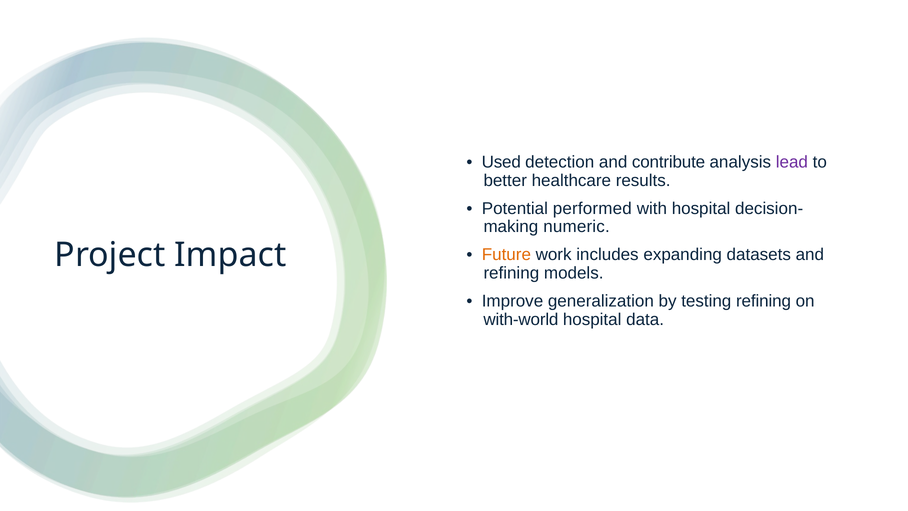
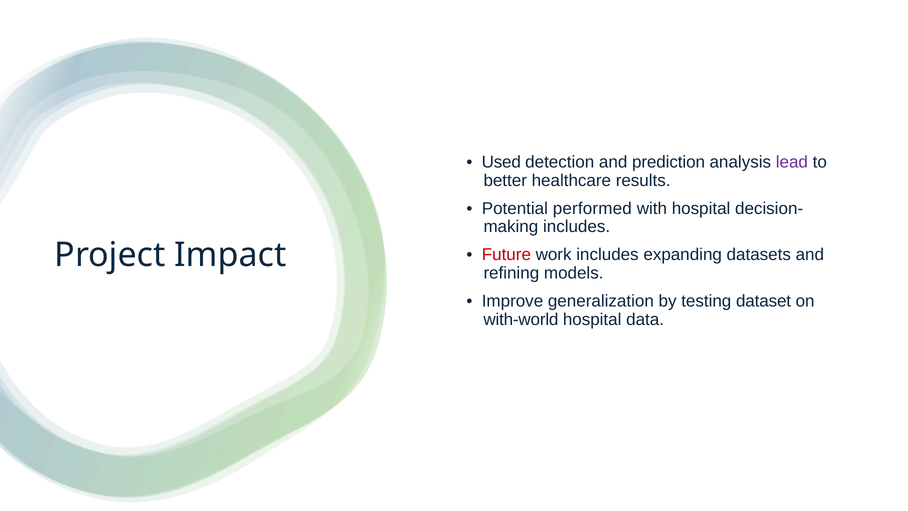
contribute: contribute -> prediction (669, 162)
numeric: numeric -> includes (577, 227)
Future colour: orange -> red (506, 255)
testing refining: refining -> dataset (764, 301)
